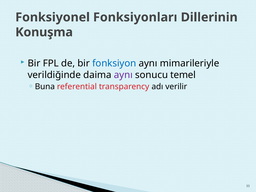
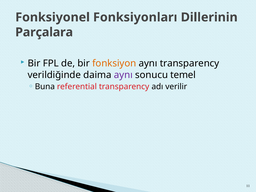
Konuşma: Konuşma -> Parçalara (44, 32)
fonksiyon colour: blue -> orange (114, 63)
aynı mimarileriyle: mimarileriyle -> transparency (190, 63)
